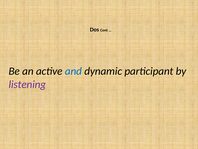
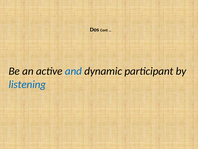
listening colour: purple -> blue (27, 84)
